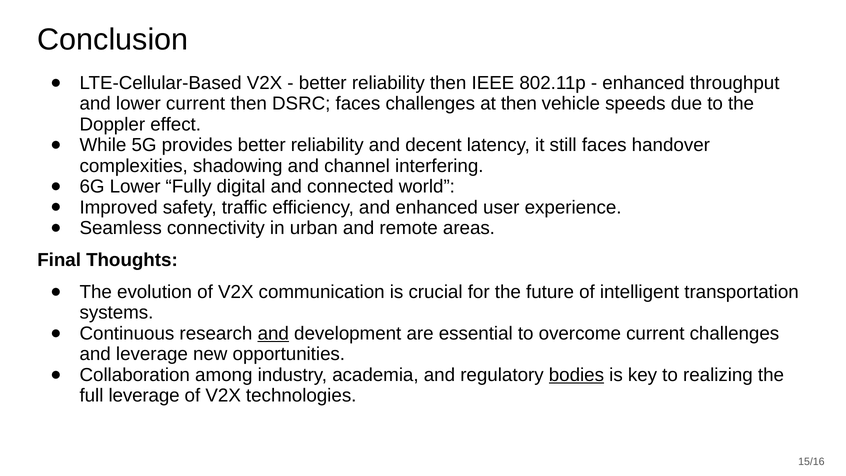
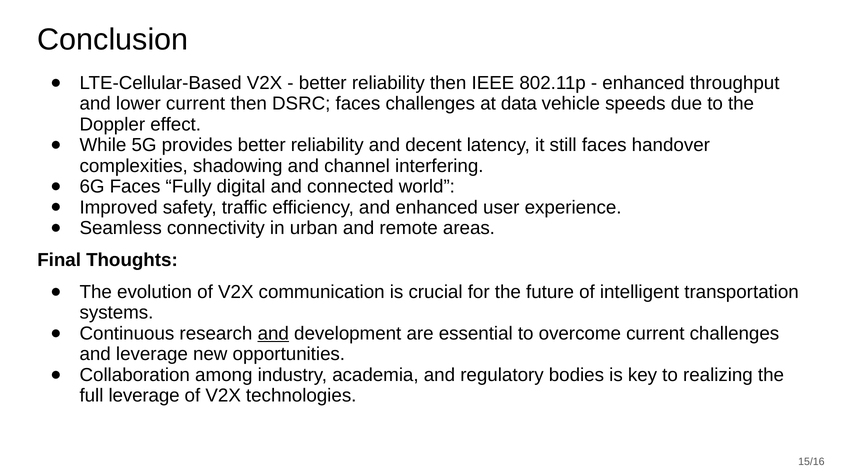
at then: then -> data (519, 104)
6G Lower: Lower -> Faces (135, 187)
bodies underline: present -> none (576, 375)
